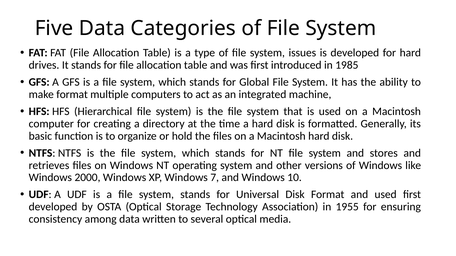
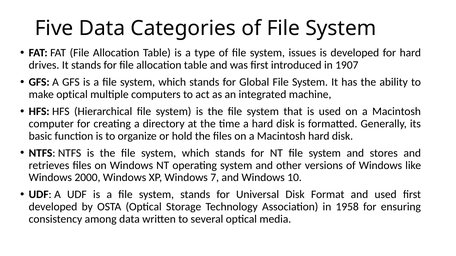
1985: 1985 -> 1907 (347, 65)
make format: format -> optical (72, 95)
1955: 1955 -> 1958 (347, 207)
